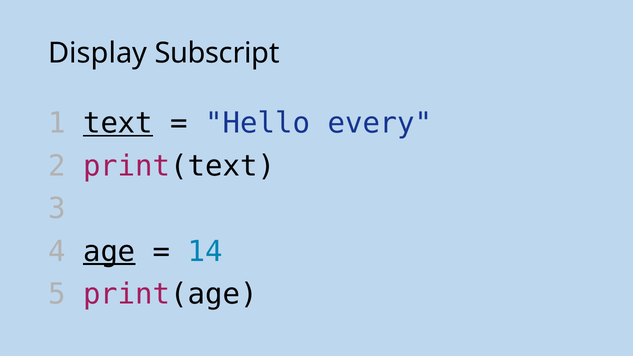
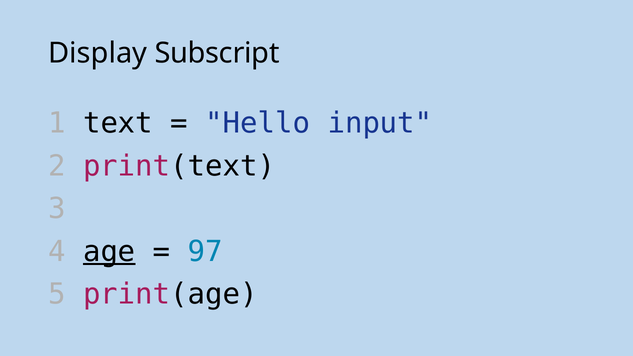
text underline: present -> none (118, 123)
every: every -> input (380, 123)
14: 14 -> 97 (205, 251)
